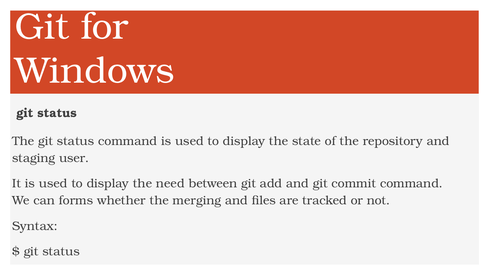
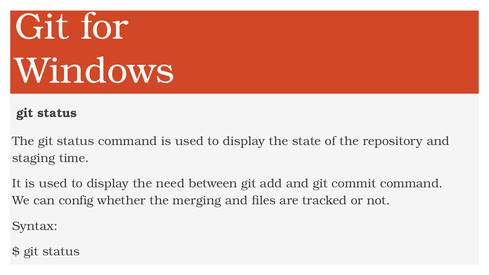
user: user -> time (74, 158)
forms: forms -> config (76, 200)
